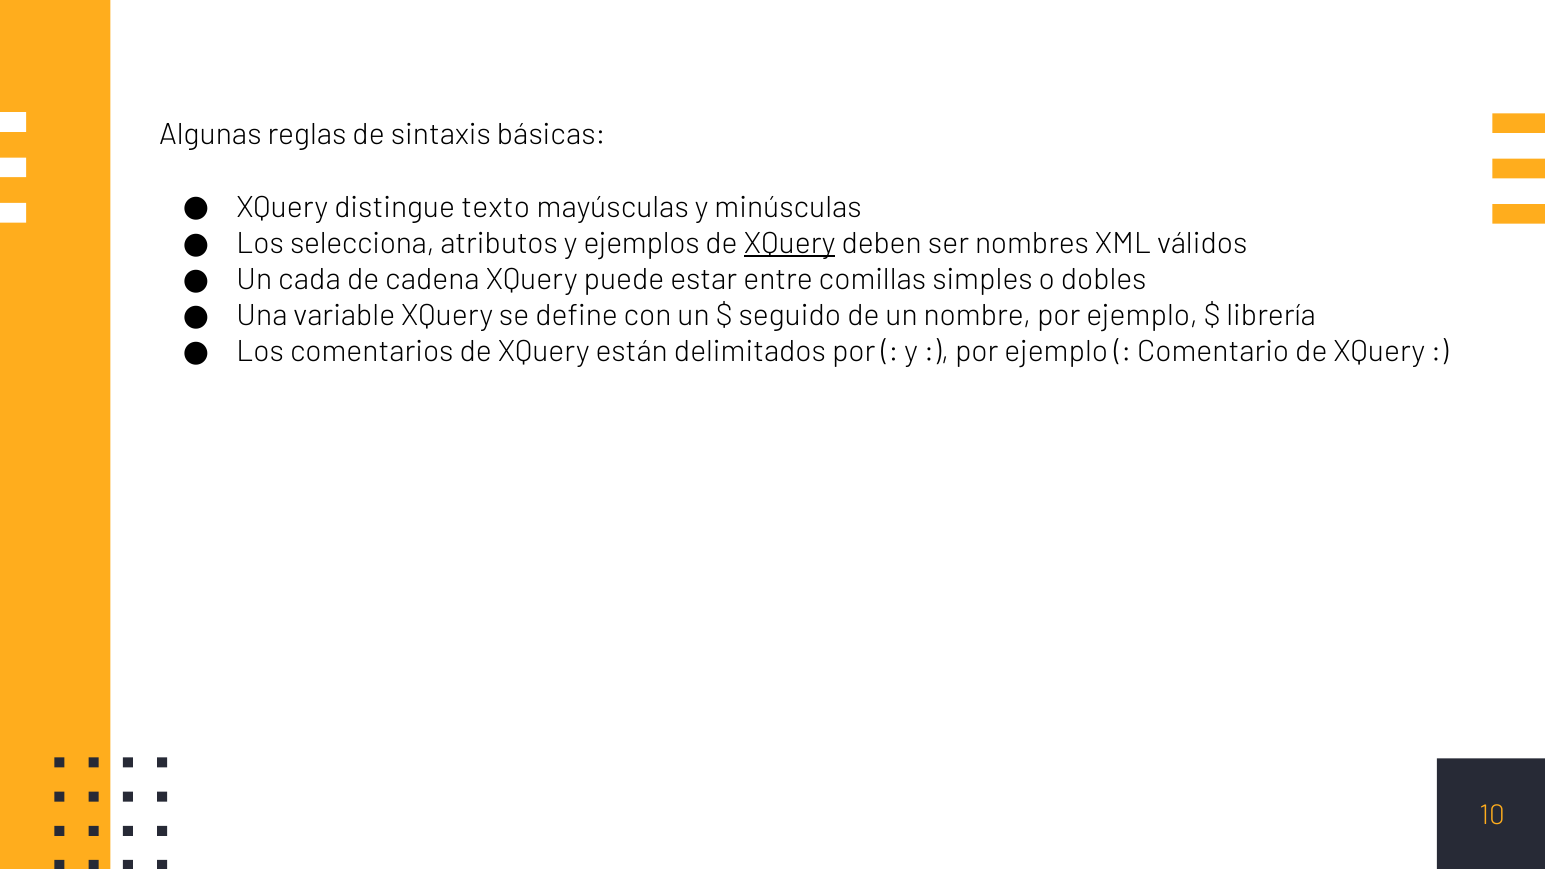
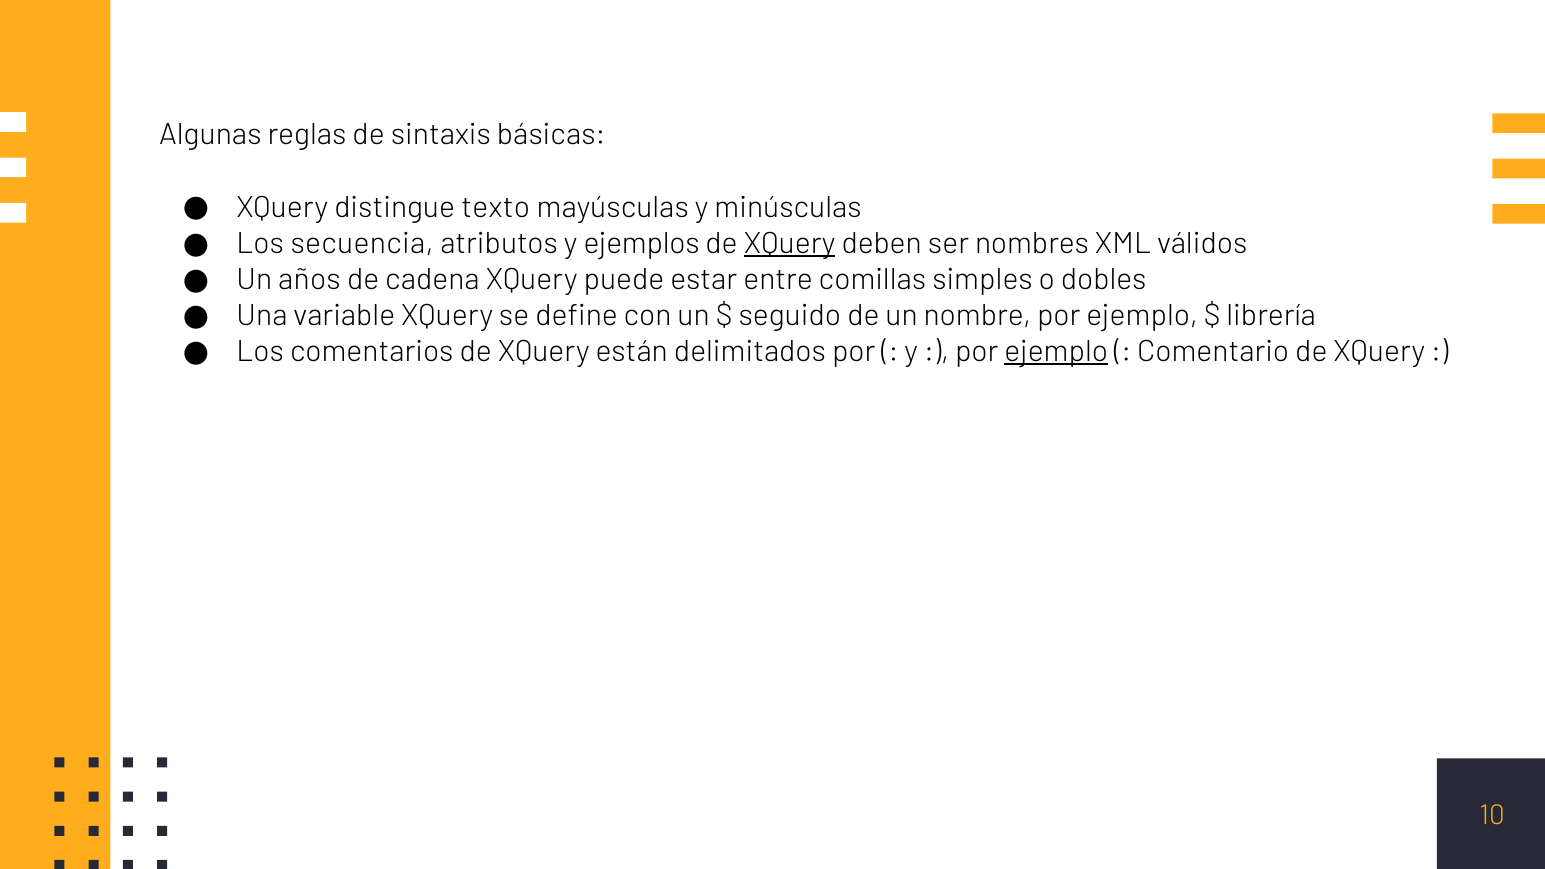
selecciona: selecciona -> secuencia (362, 243)
cada: cada -> años (309, 279)
ejemplo underline: none -> present (1056, 351)
